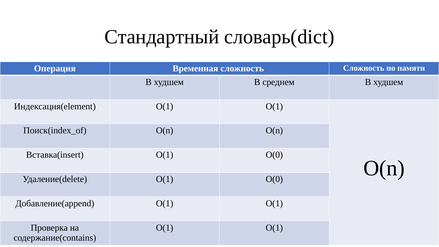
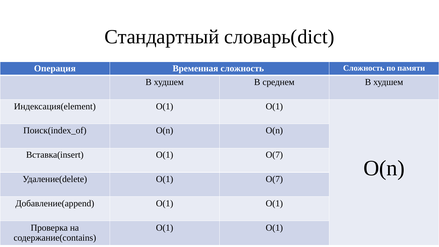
Вставка(insert O(1 O(0: O(0 -> O(7 (274, 155)
Удаление(delete O(1 O(0: O(0 -> O(7 (274, 179)
